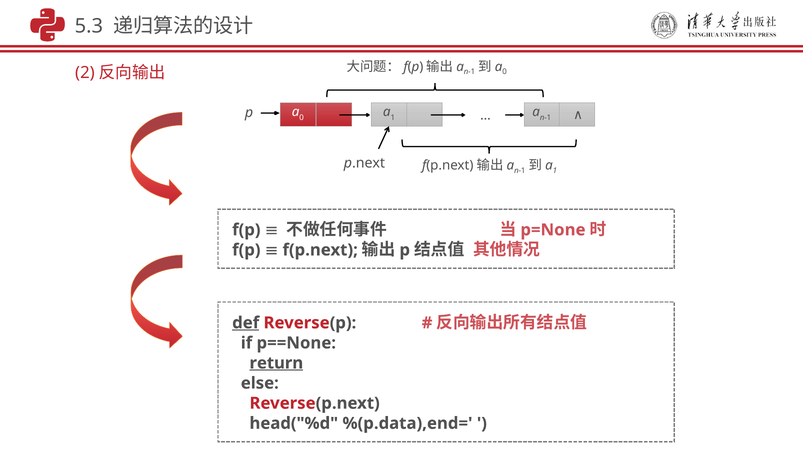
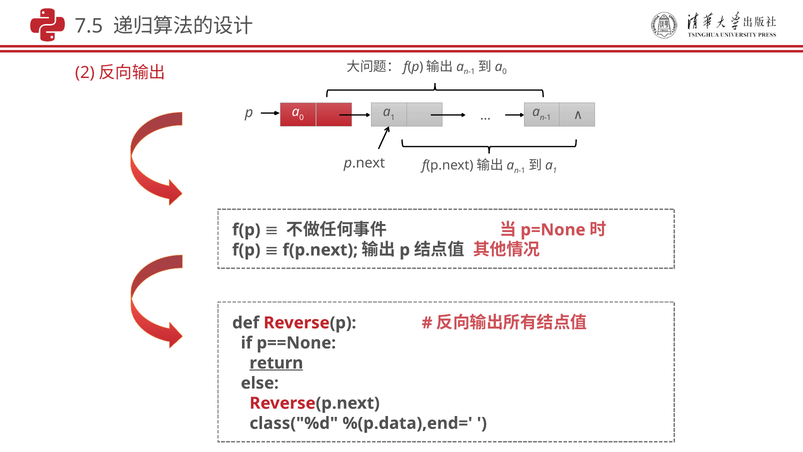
5.3: 5.3 -> 7.5 (89, 26)
def underline: present -> none (246, 323)
head("%d: head("%d -> class("%d (294, 423)
